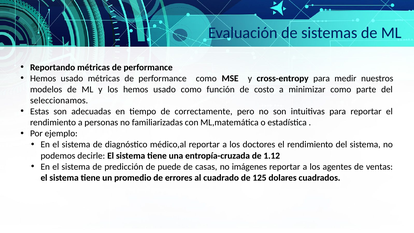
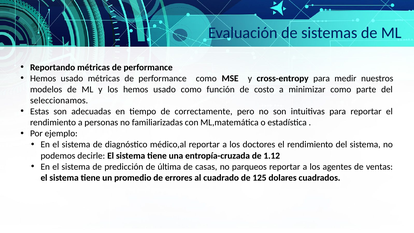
puede: puede -> última (169, 167)
imágenes: imágenes -> parqueos (249, 167)
